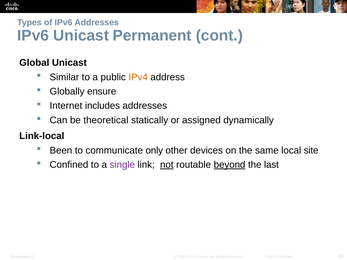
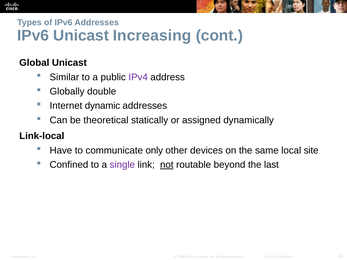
Permanent: Permanent -> Increasing (152, 36)
IPv4 colour: orange -> purple (138, 77)
ensure: ensure -> double (102, 92)
includes: includes -> dynamic (103, 106)
Been: Been -> Have (61, 150)
beyond underline: present -> none (230, 165)
